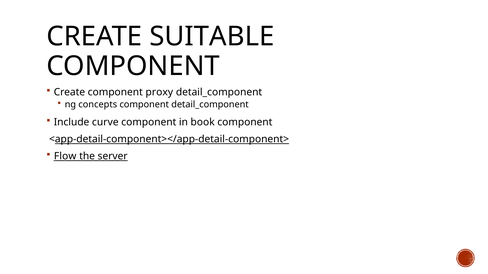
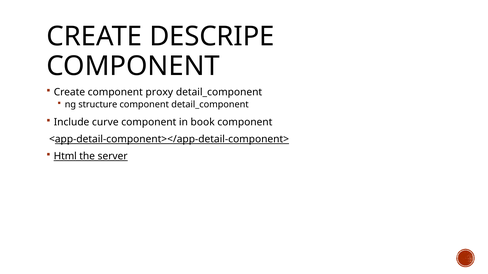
SUITABLE: SUITABLE -> DESCRIPE (212, 37)
concepts: concepts -> structure (98, 105)
Flow: Flow -> Html (65, 156)
